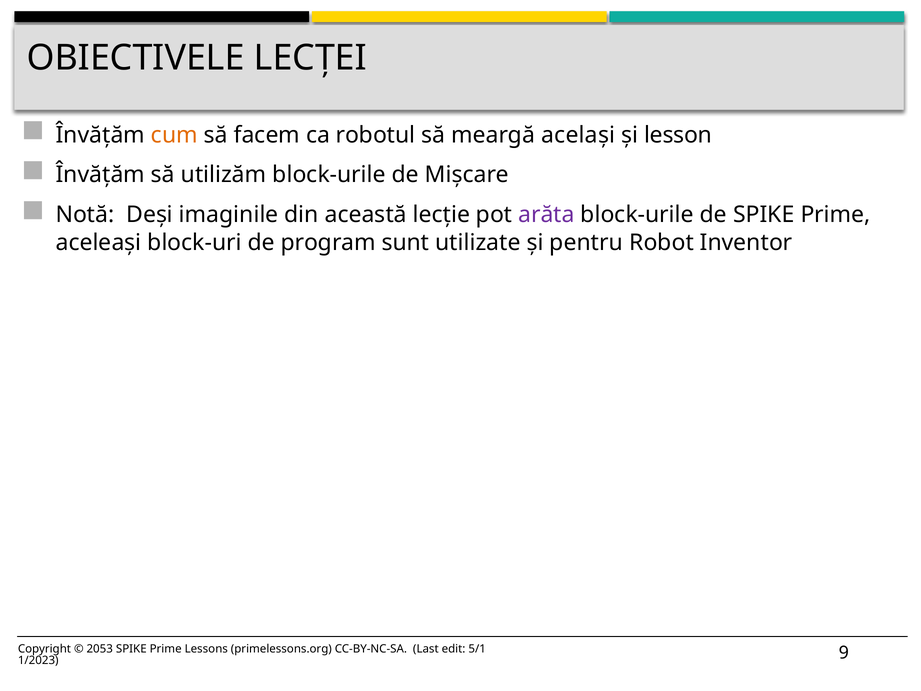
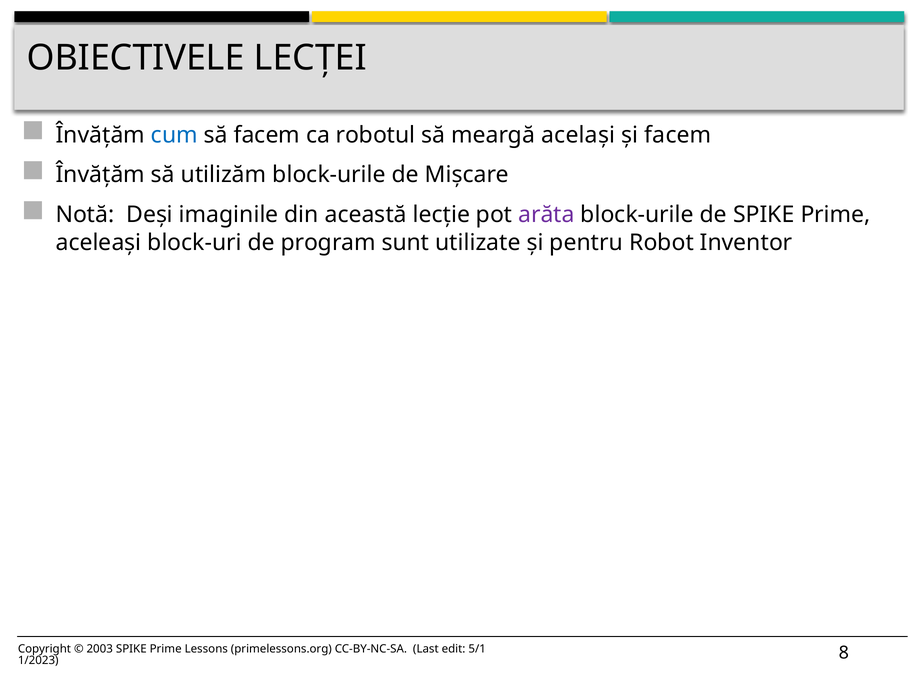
cum colour: orange -> blue (174, 135)
și lesson: lesson -> facem (678, 135)
2053: 2053 -> 2003 (100, 649)
9: 9 -> 8 (844, 653)
